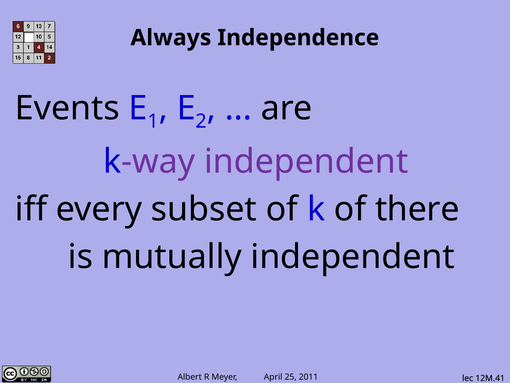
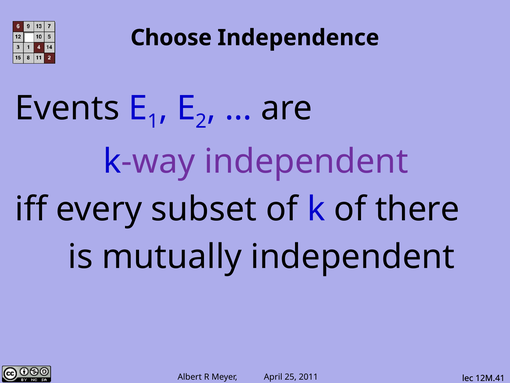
Always: Always -> Choose (171, 38)
